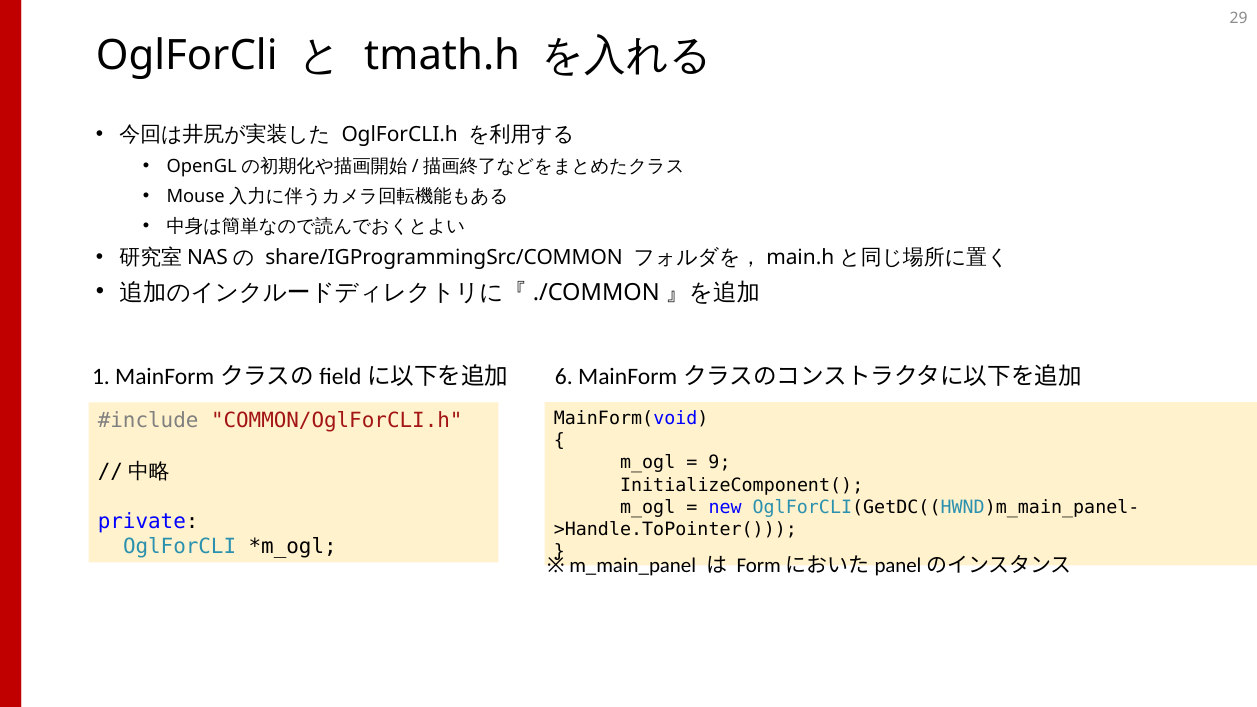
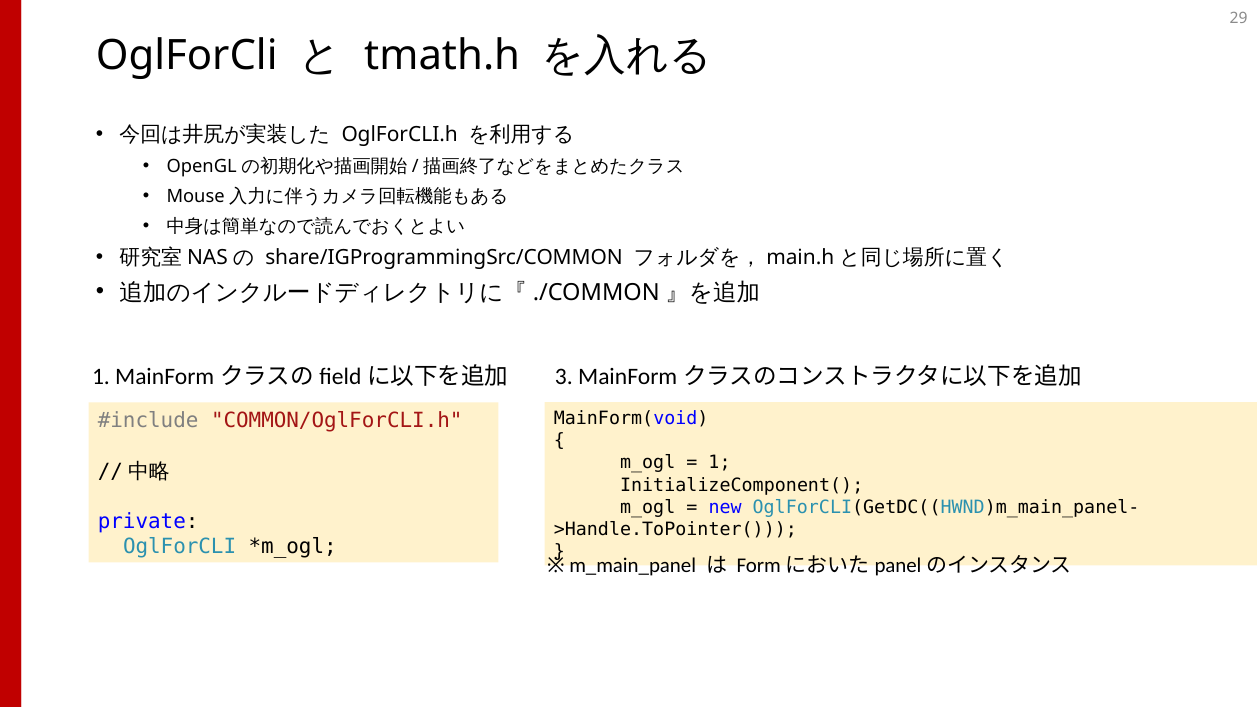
6: 6 -> 3 (564, 377)
9: 9 -> 1 (720, 463)
